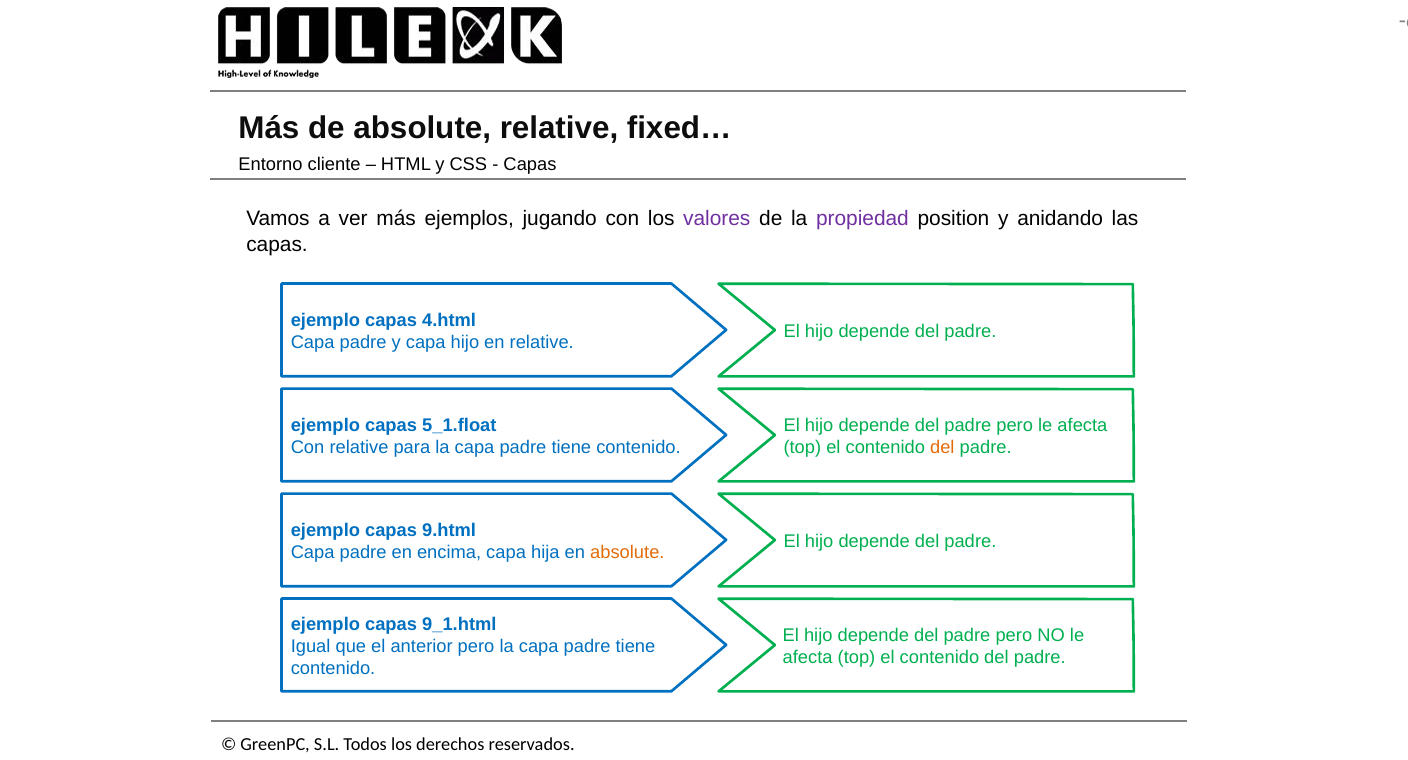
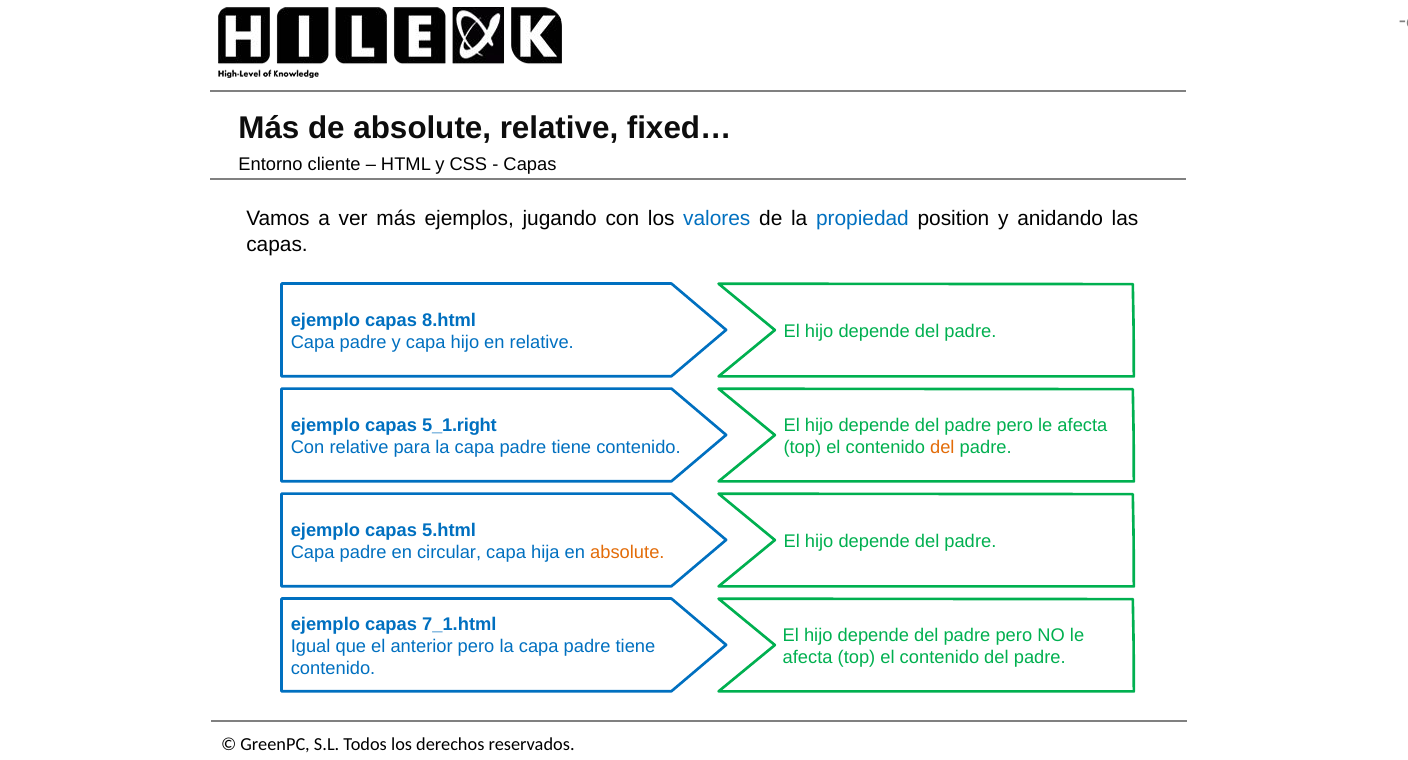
valores colour: purple -> blue (717, 219)
propiedad colour: purple -> blue (862, 219)
4.html: 4.html -> 8.html (449, 320)
5_1.float: 5_1.float -> 5_1.right (459, 425)
9.html: 9.html -> 5.html (449, 530)
encima: encima -> circular (449, 552)
9_1.html: 9_1.html -> 7_1.html (459, 624)
